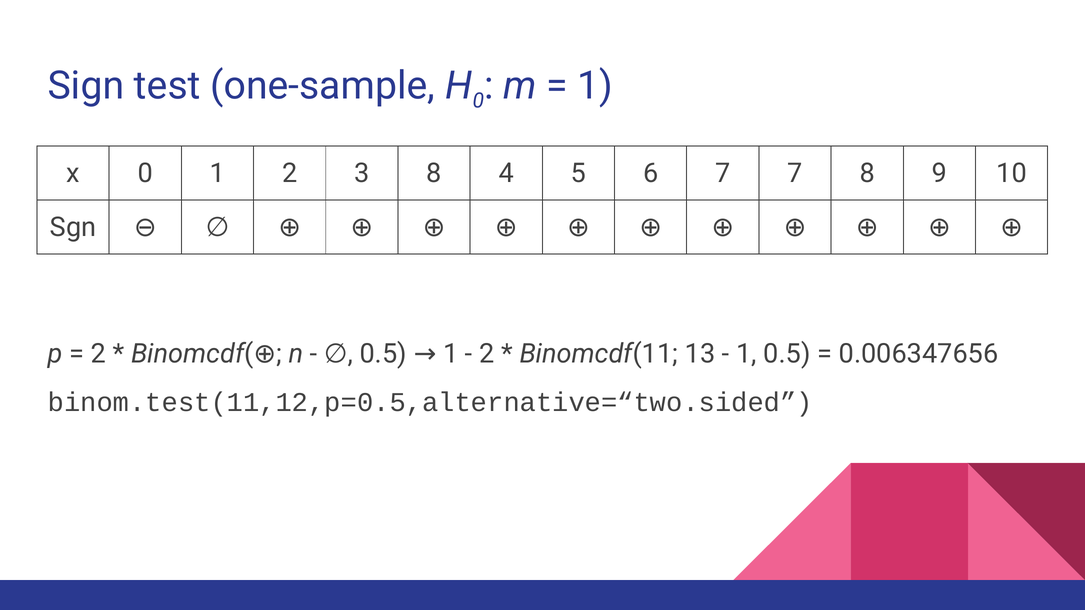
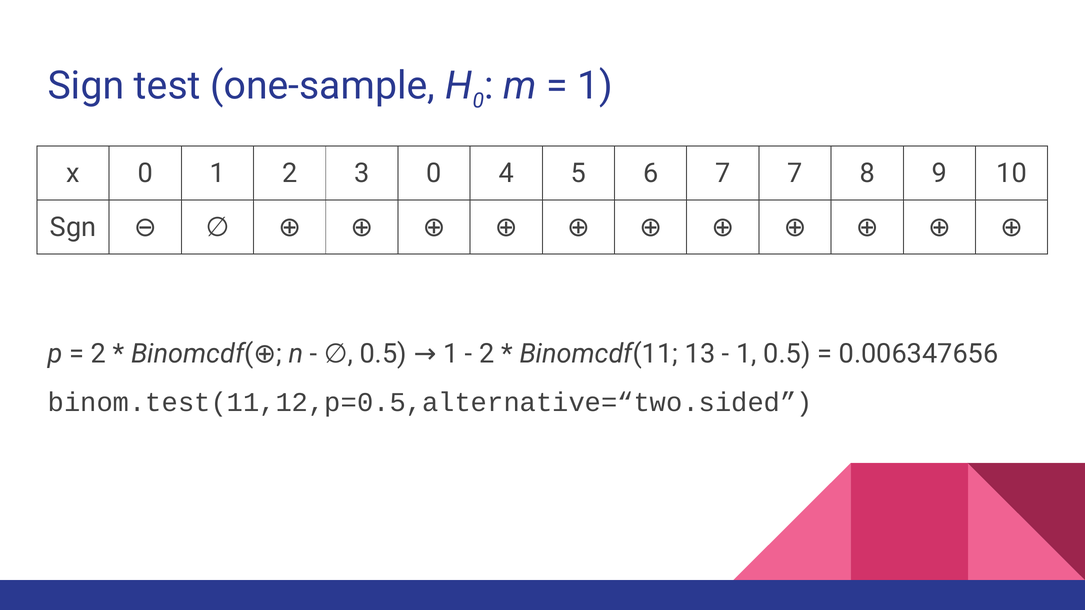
3 8: 8 -> 0 (434, 173)
